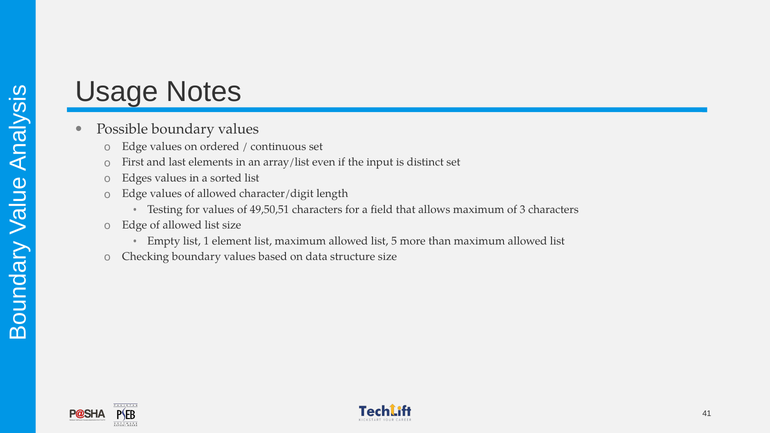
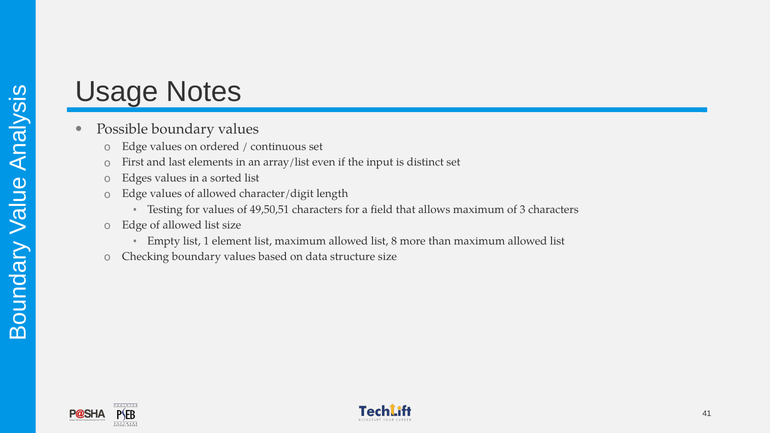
5: 5 -> 8 (394, 241)
